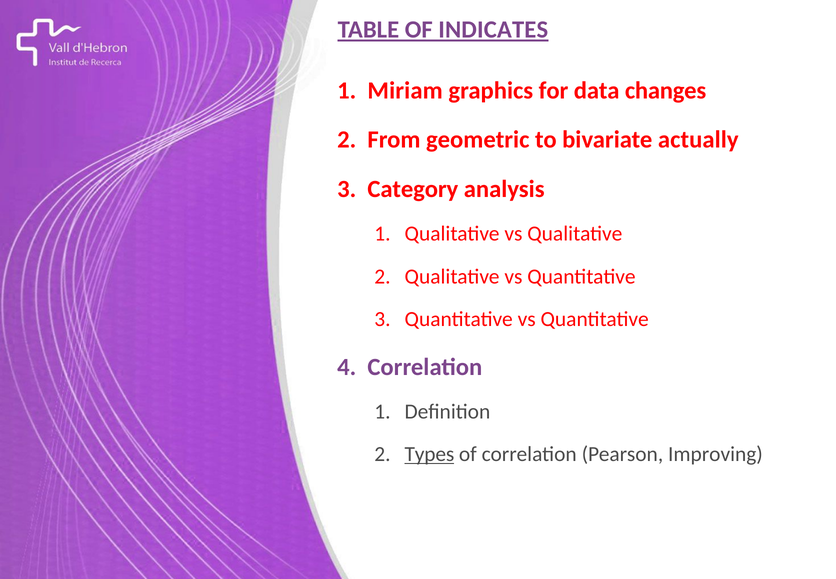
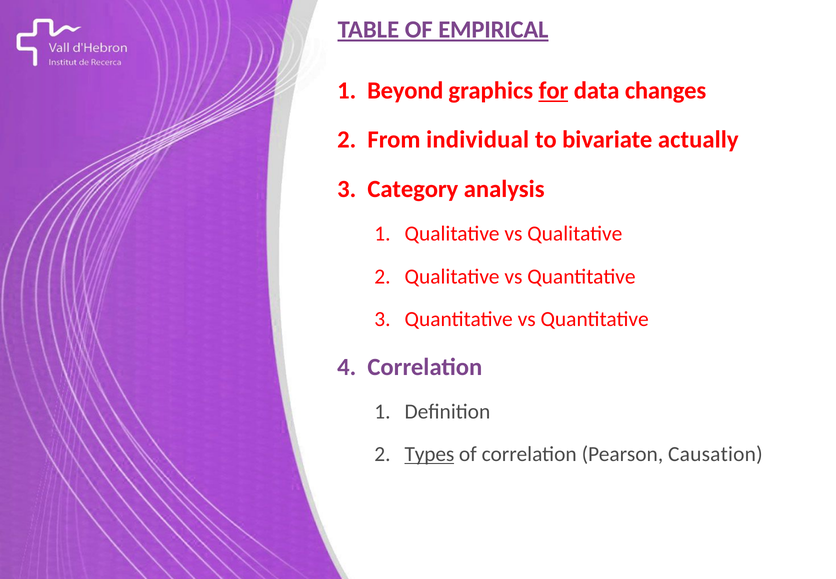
INDICATES: INDICATES -> EMPIRICAL (493, 30)
Miriam: Miriam -> Beyond (405, 90)
for underline: none -> present (554, 90)
geometric: geometric -> individual (478, 140)
Improving: Improving -> Causation (715, 454)
